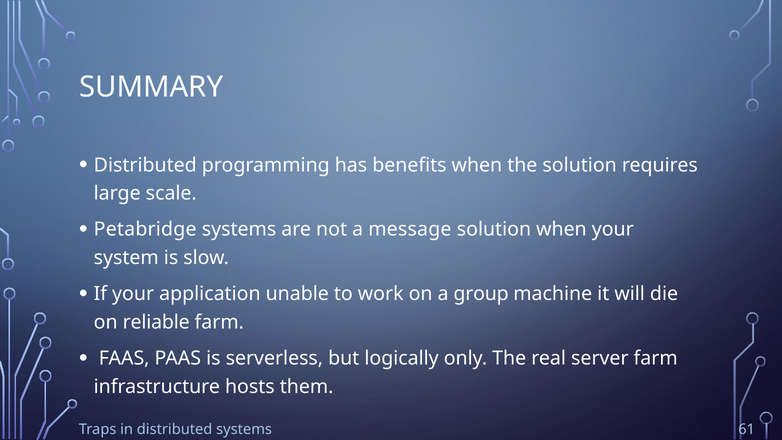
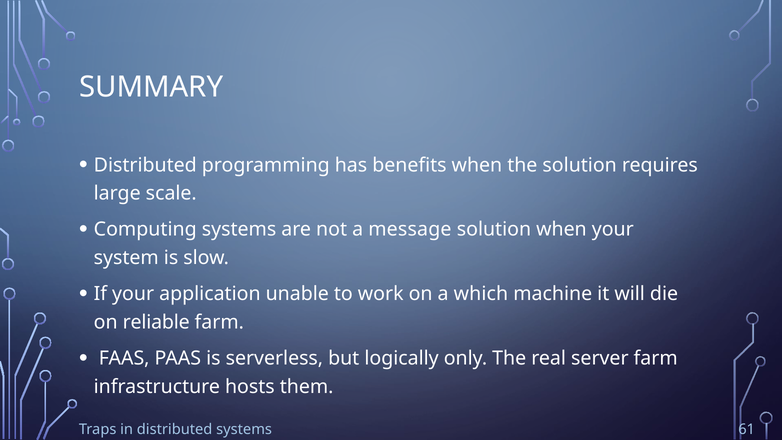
Petabridge: Petabridge -> Computing (145, 229)
group: group -> which (481, 294)
